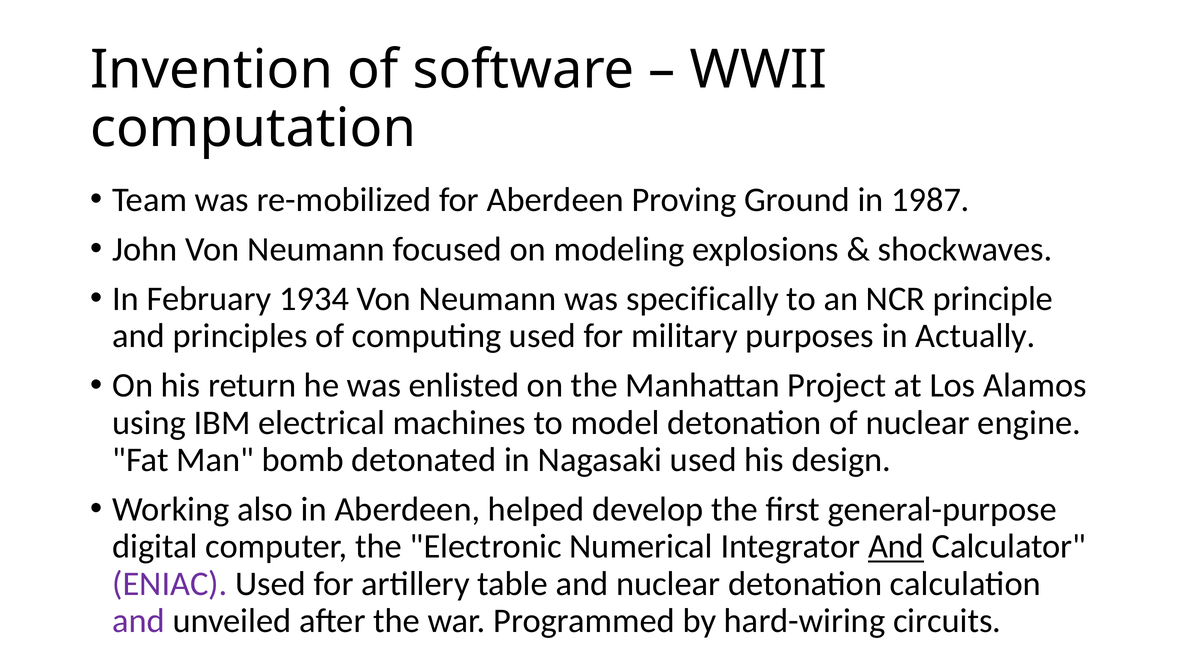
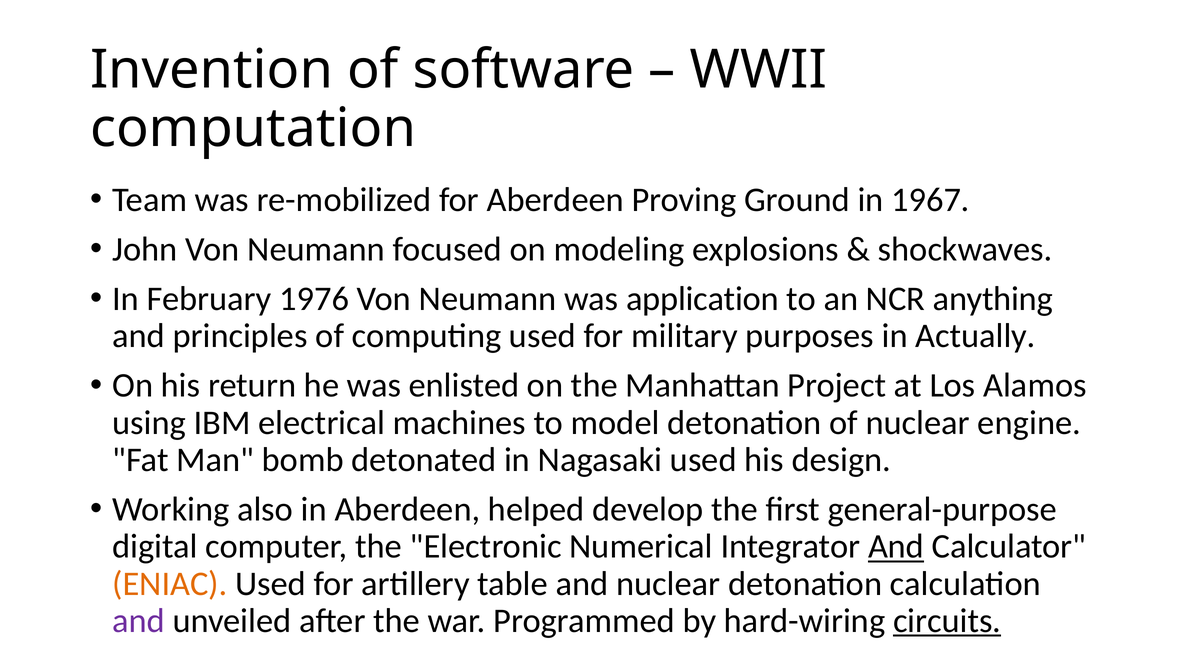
1987: 1987 -> 1967 (930, 200)
1934: 1934 -> 1976 (314, 299)
specifically: specifically -> application (703, 299)
principle: principle -> anything (993, 299)
ENIAC colour: purple -> orange (170, 584)
circuits underline: none -> present (947, 621)
